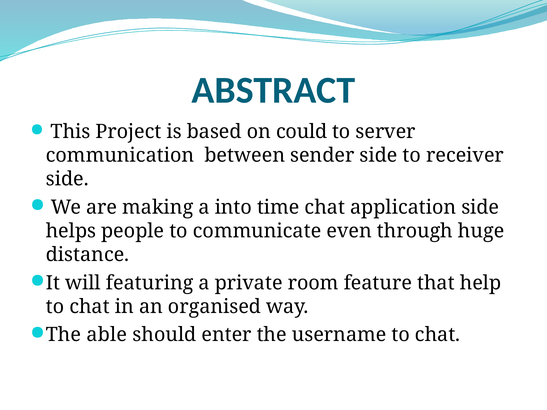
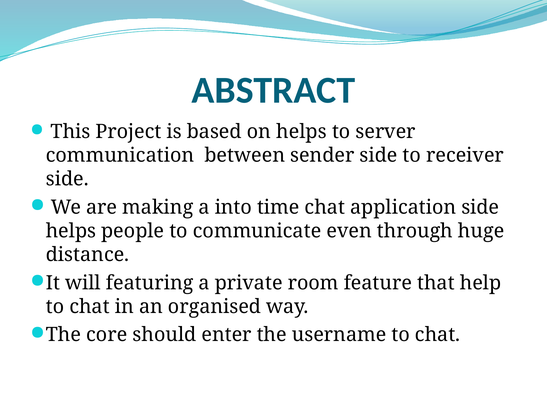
on could: could -> helps (301, 132)
able: able -> core (107, 335)
